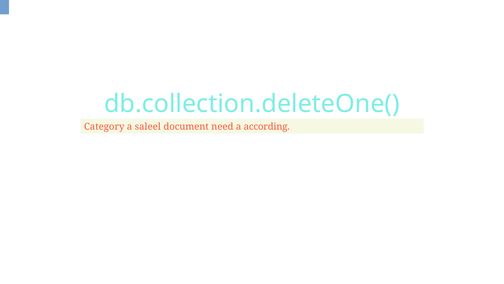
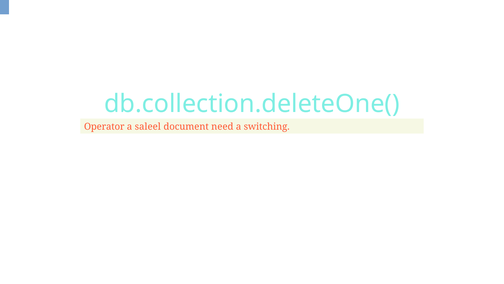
Category: Category -> Operator (104, 126)
according: according -> switching (267, 126)
